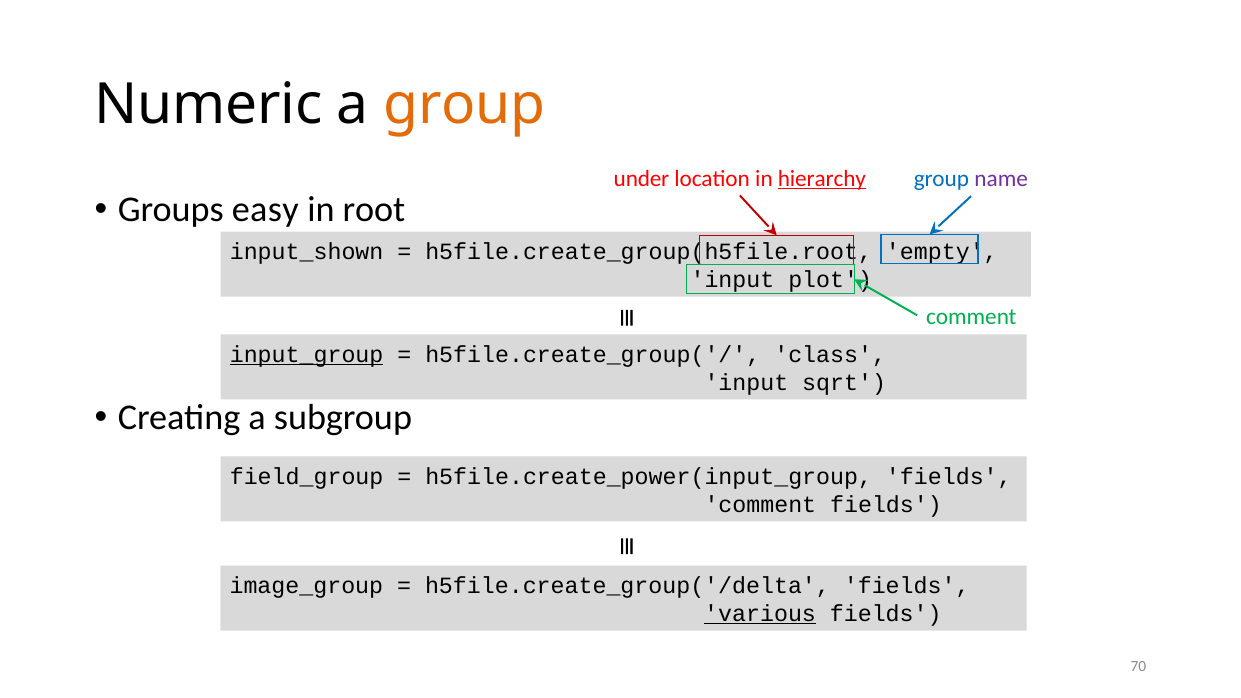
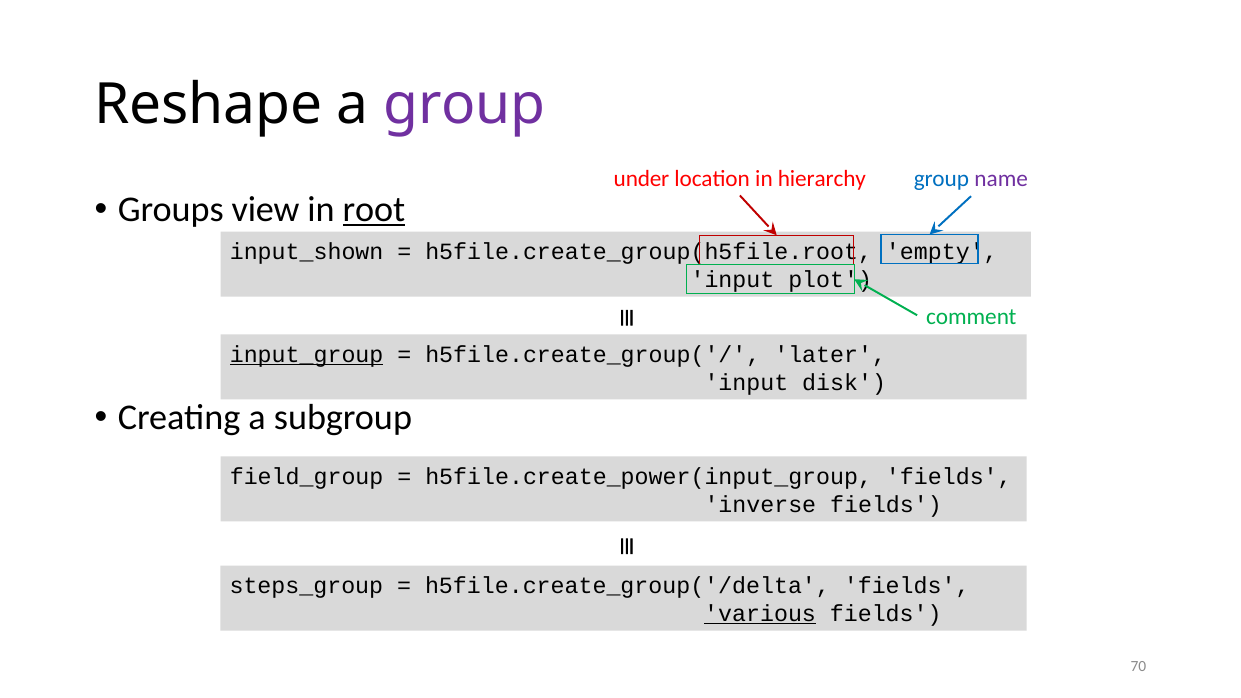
Numeric: Numeric -> Reshape (208, 104)
group colour: orange -> purple (465, 104)
hierarchy underline: present -> none (822, 179)
easy: easy -> view (266, 210)
root underline: none -> present (374, 210)
class: class -> later (830, 355)
sqrt: sqrt -> disk (844, 382)
comment: comment -> inverse (760, 504)
image_group: image_group -> steps_group (306, 586)
